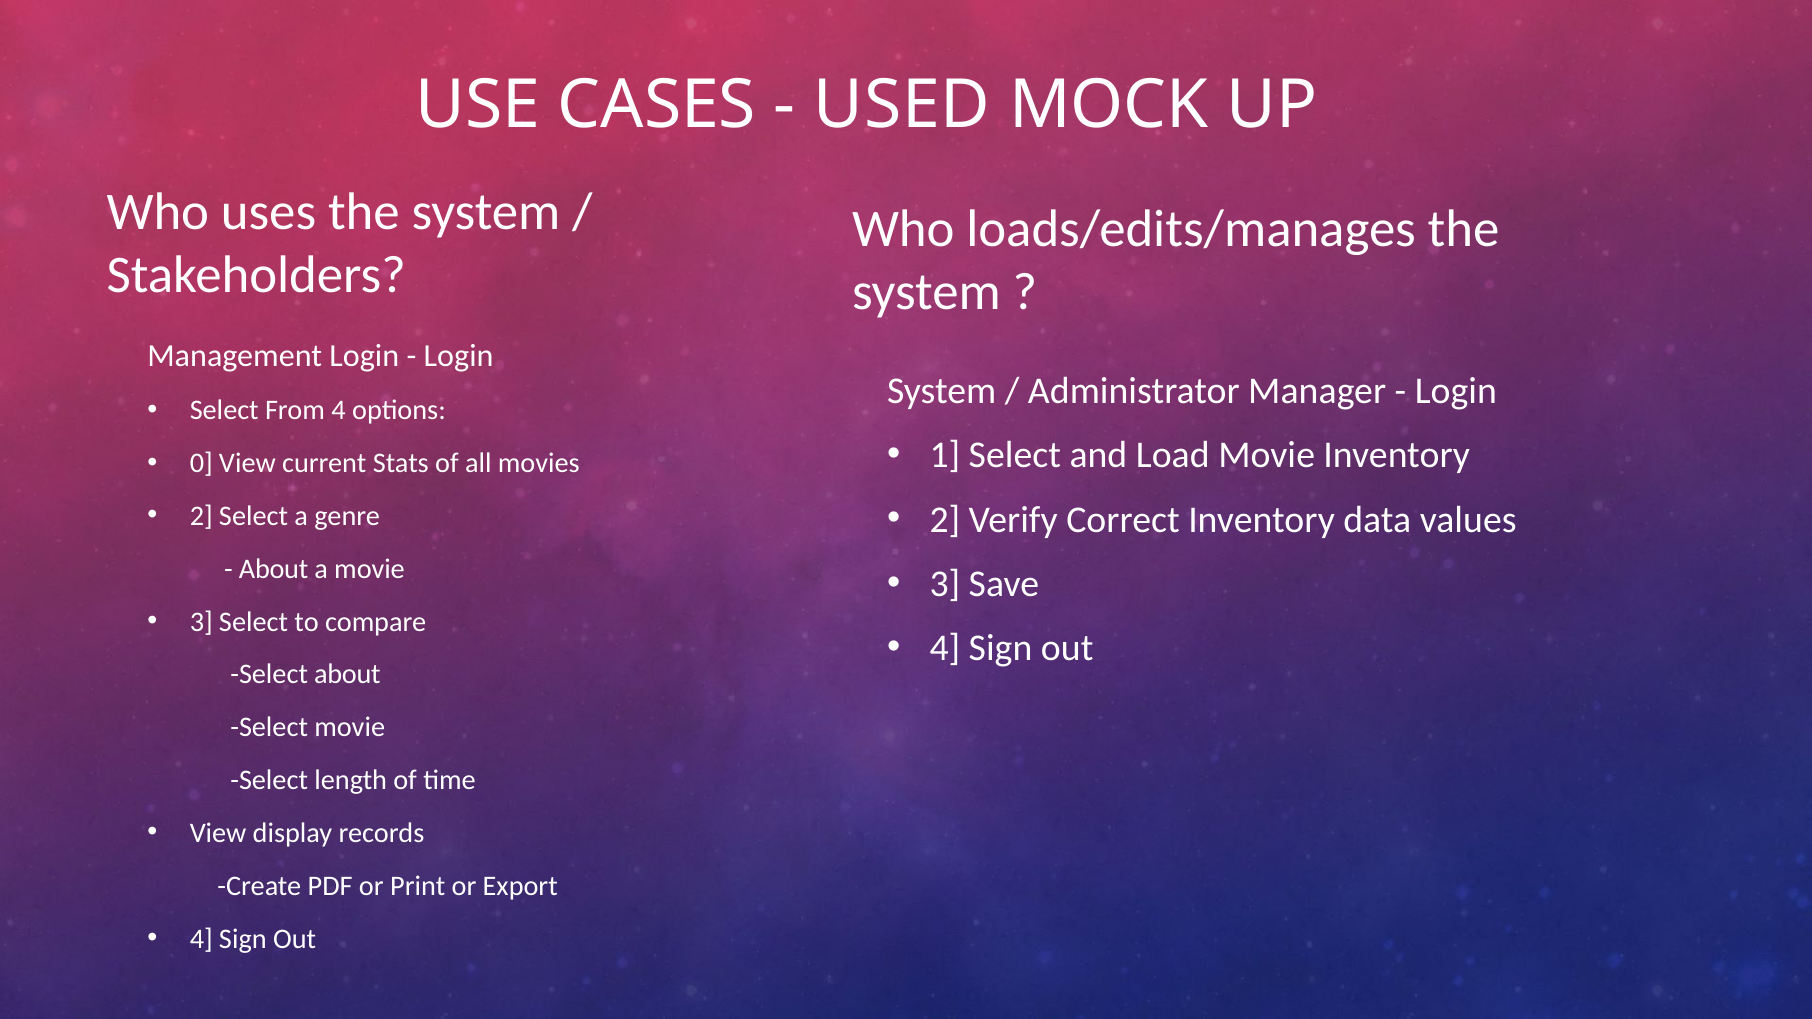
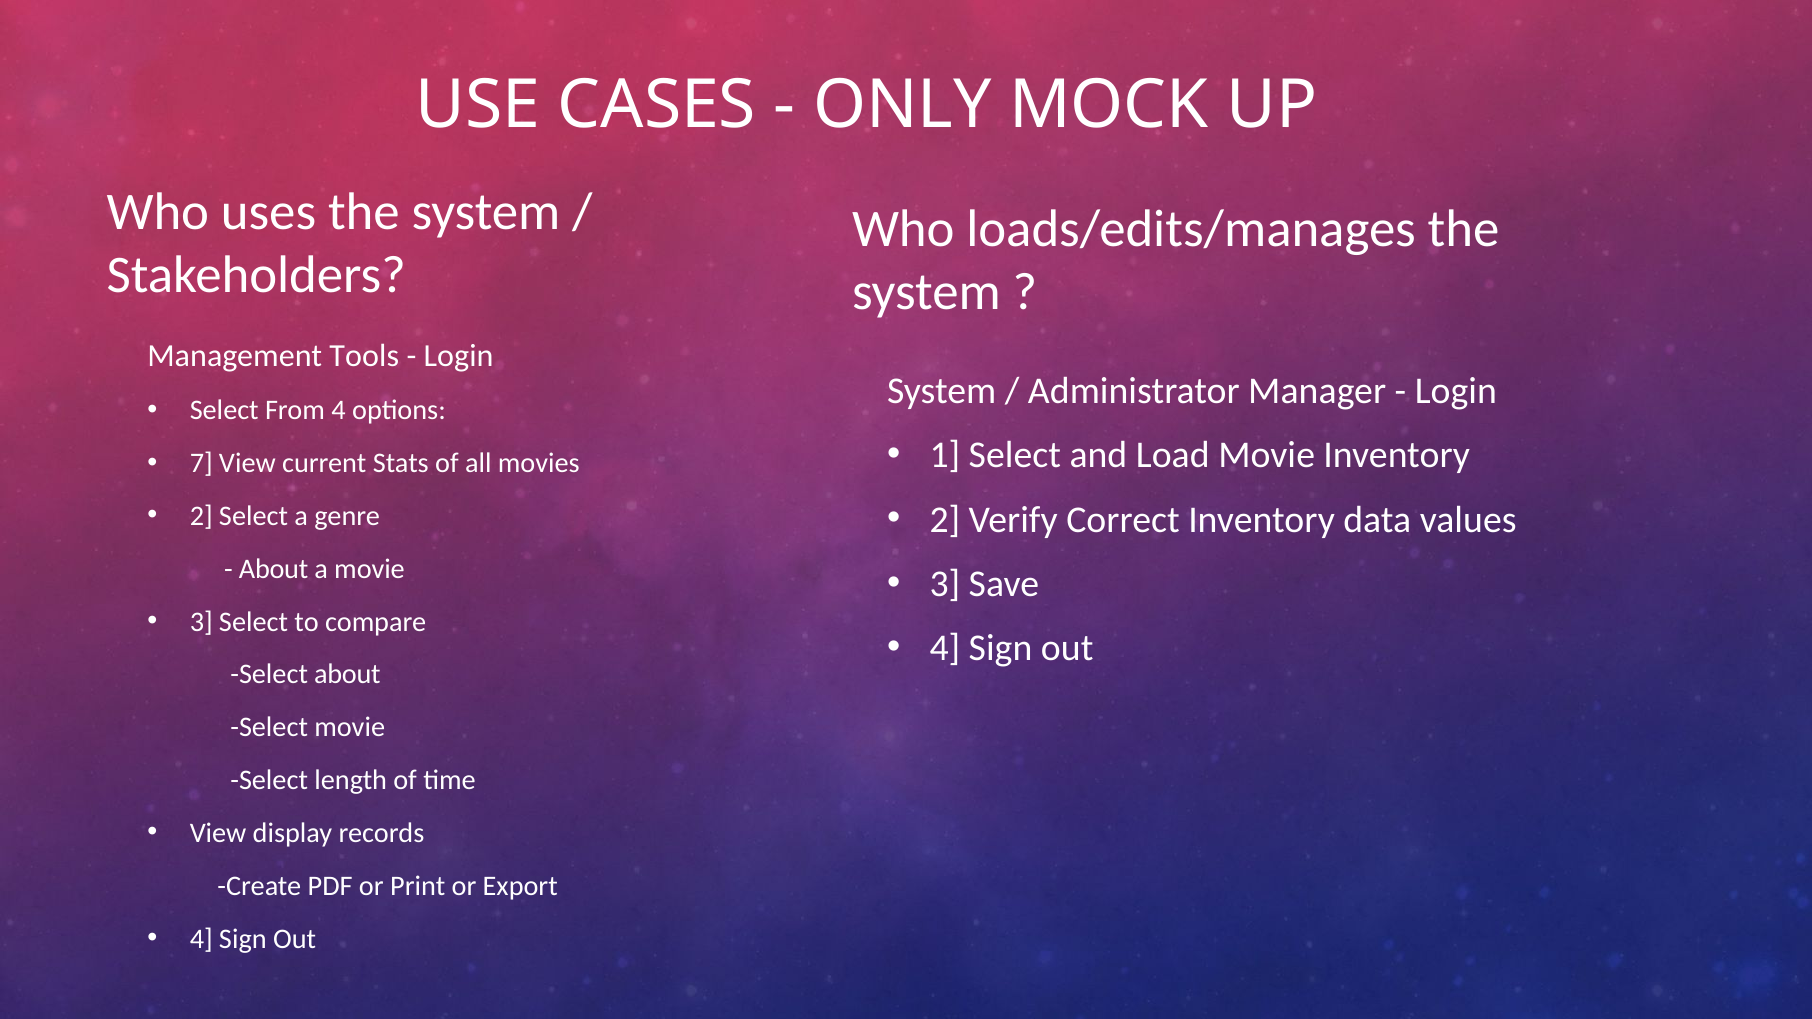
USED: USED -> ONLY (902, 105)
Management Login: Login -> Tools (364, 356)
0: 0 -> 7 (201, 463)
